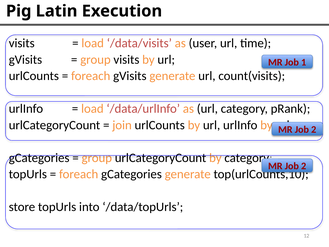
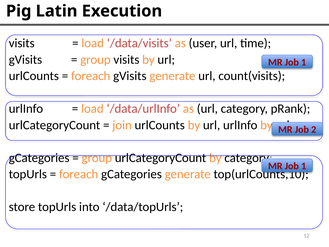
2: 2 -> 1 (304, 166)
